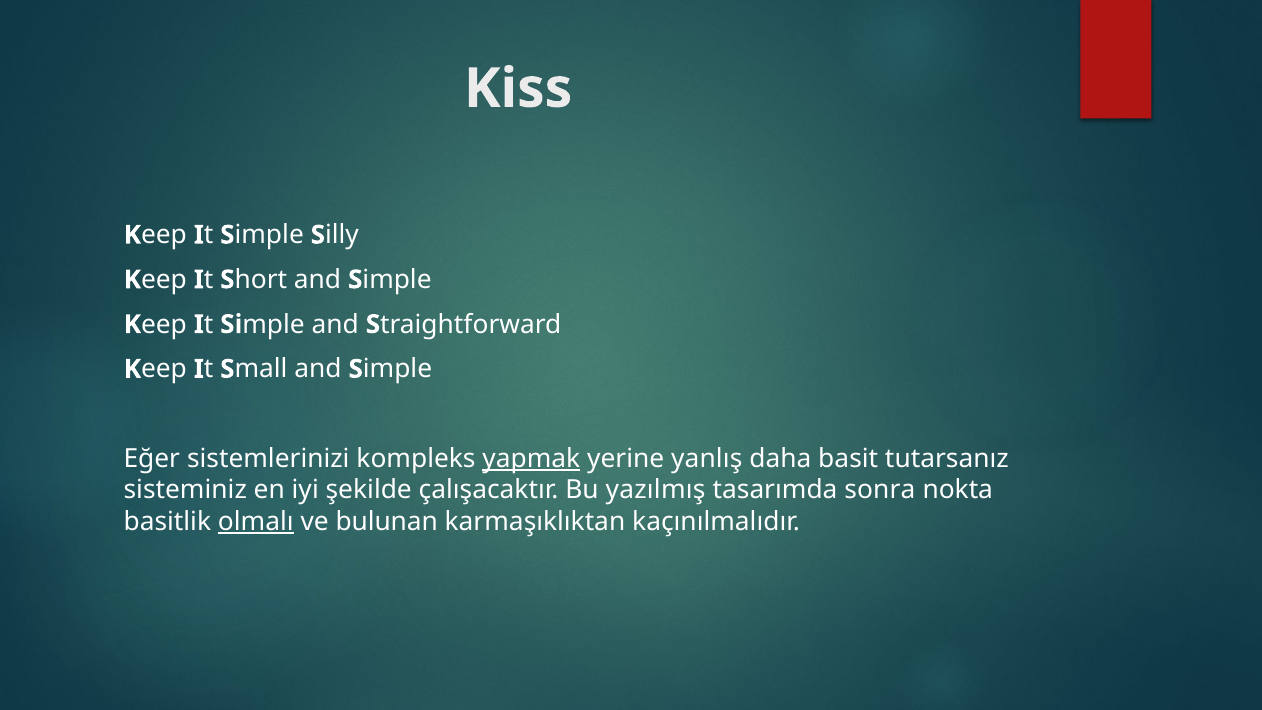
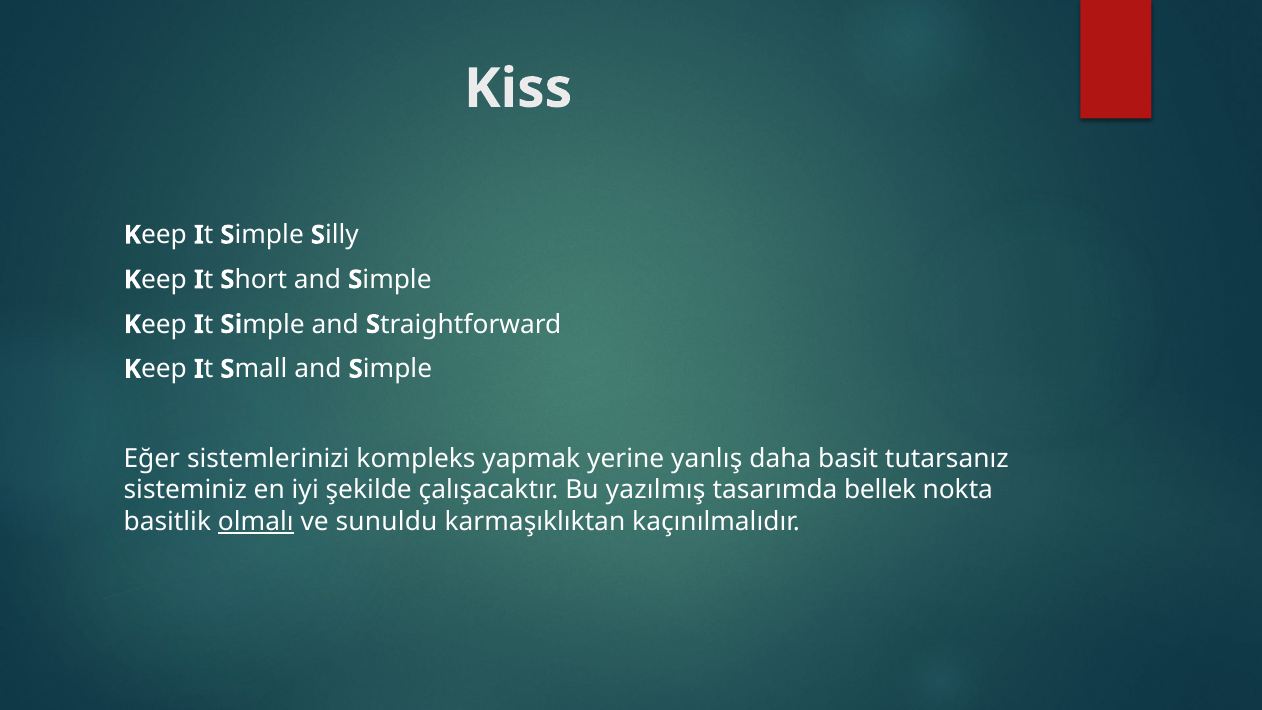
yapmak underline: present -> none (531, 458)
sonra: sonra -> bellek (880, 490)
bulunan: bulunan -> sunuldu (387, 522)
